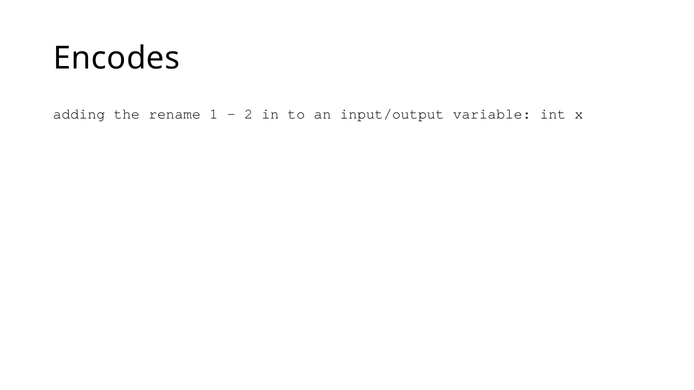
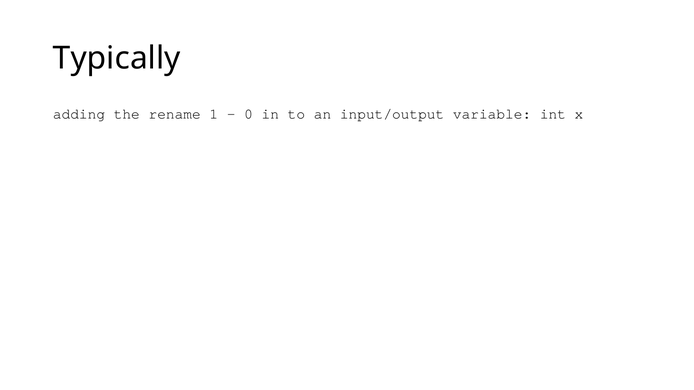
Encodes: Encodes -> Typically (117, 58)
2: 2 -> 0 (249, 114)
